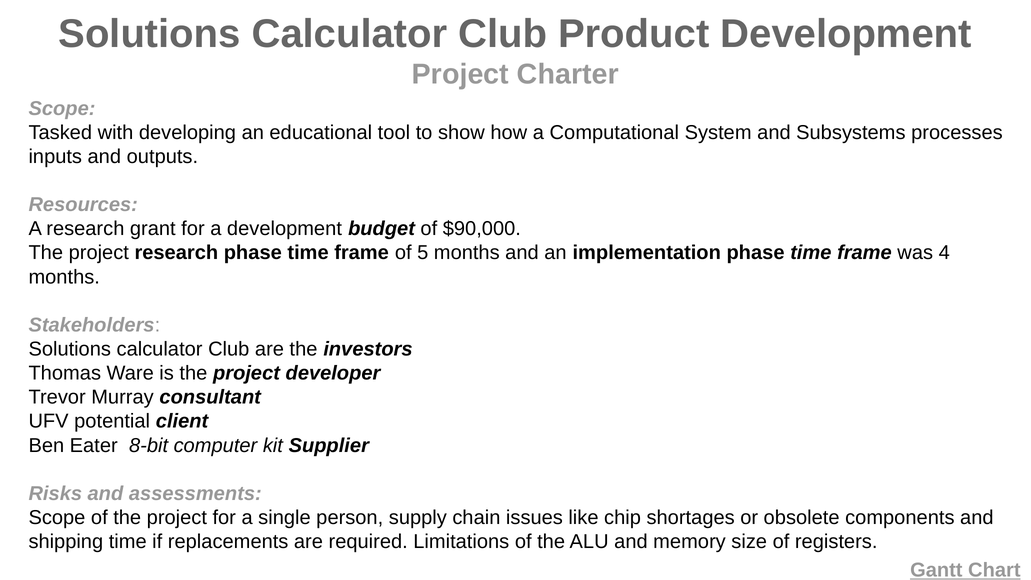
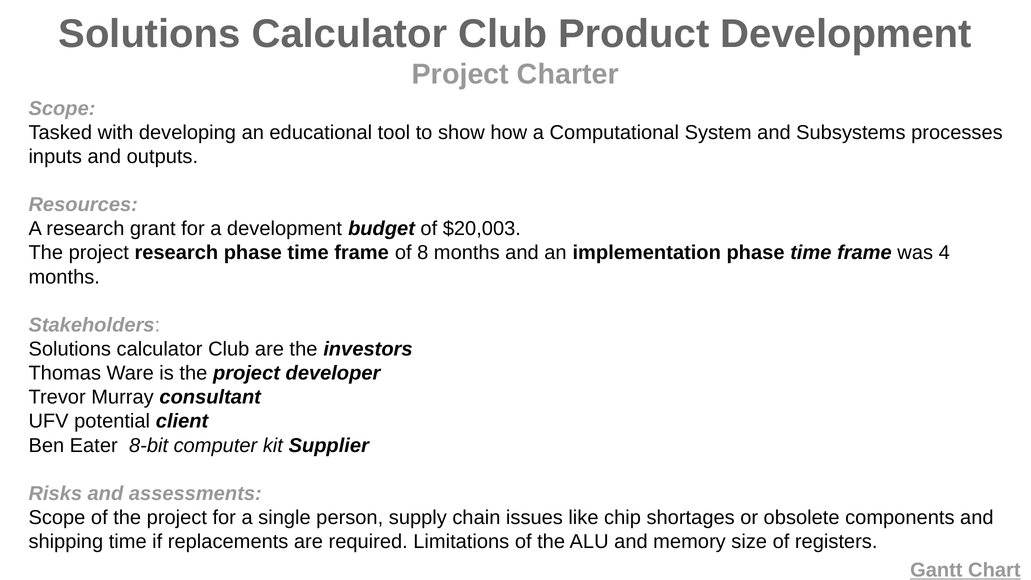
$90,000: $90,000 -> $20,003 (482, 229)
5: 5 -> 8 (423, 253)
